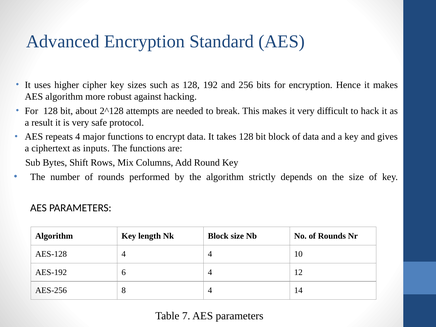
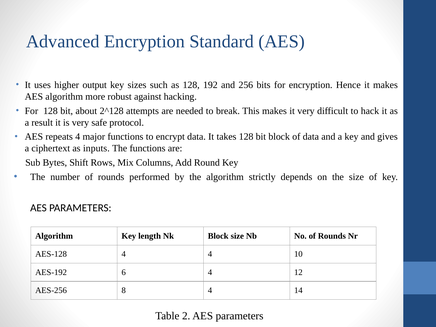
cipher: cipher -> output (95, 85)
7: 7 -> 2 (186, 316)
